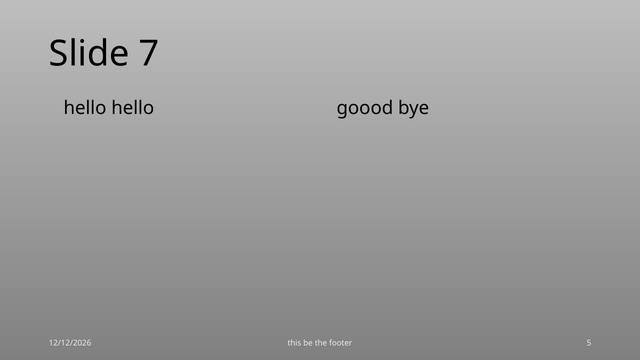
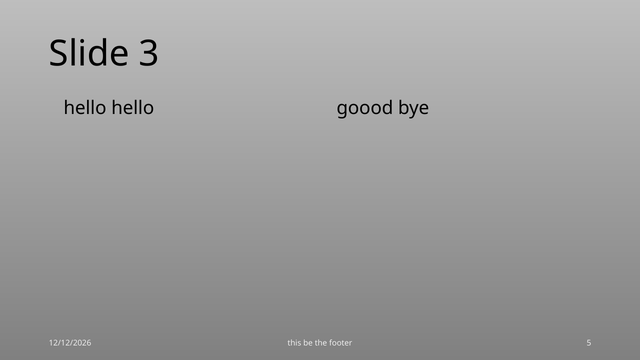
7: 7 -> 3 (149, 54)
